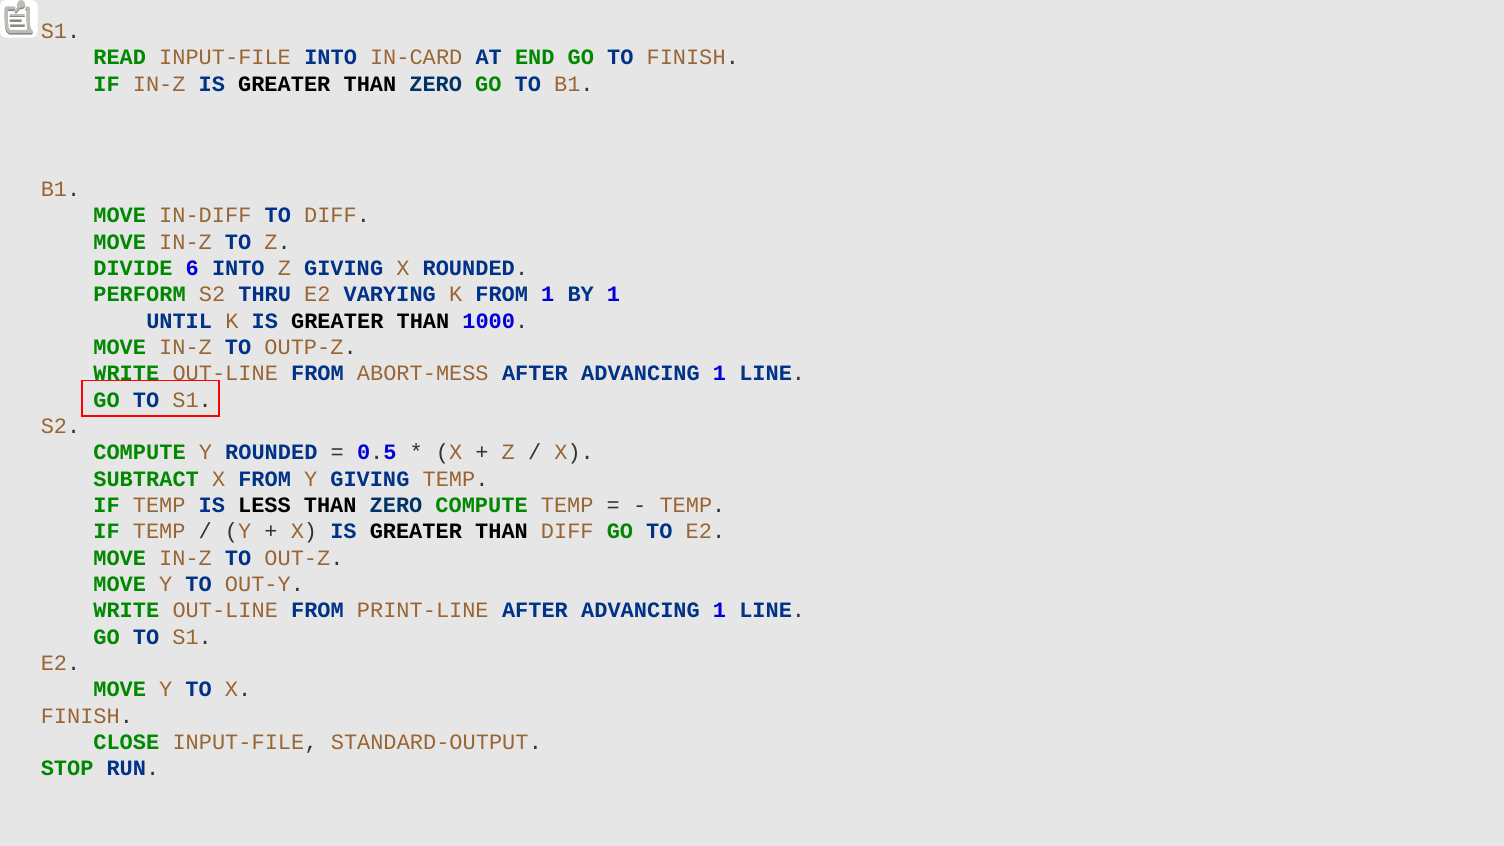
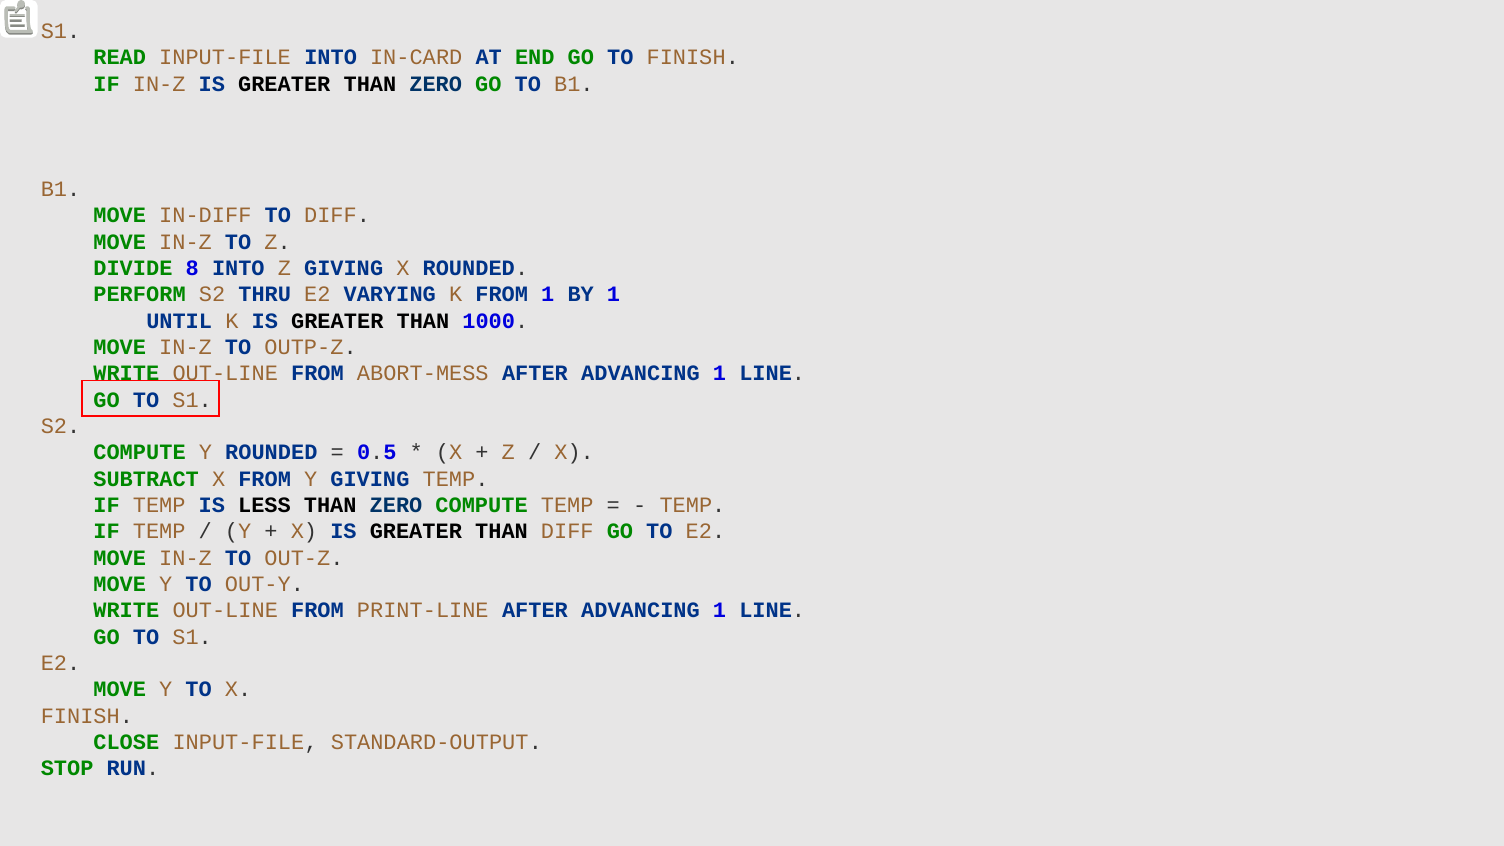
6: 6 -> 8 (192, 268)
